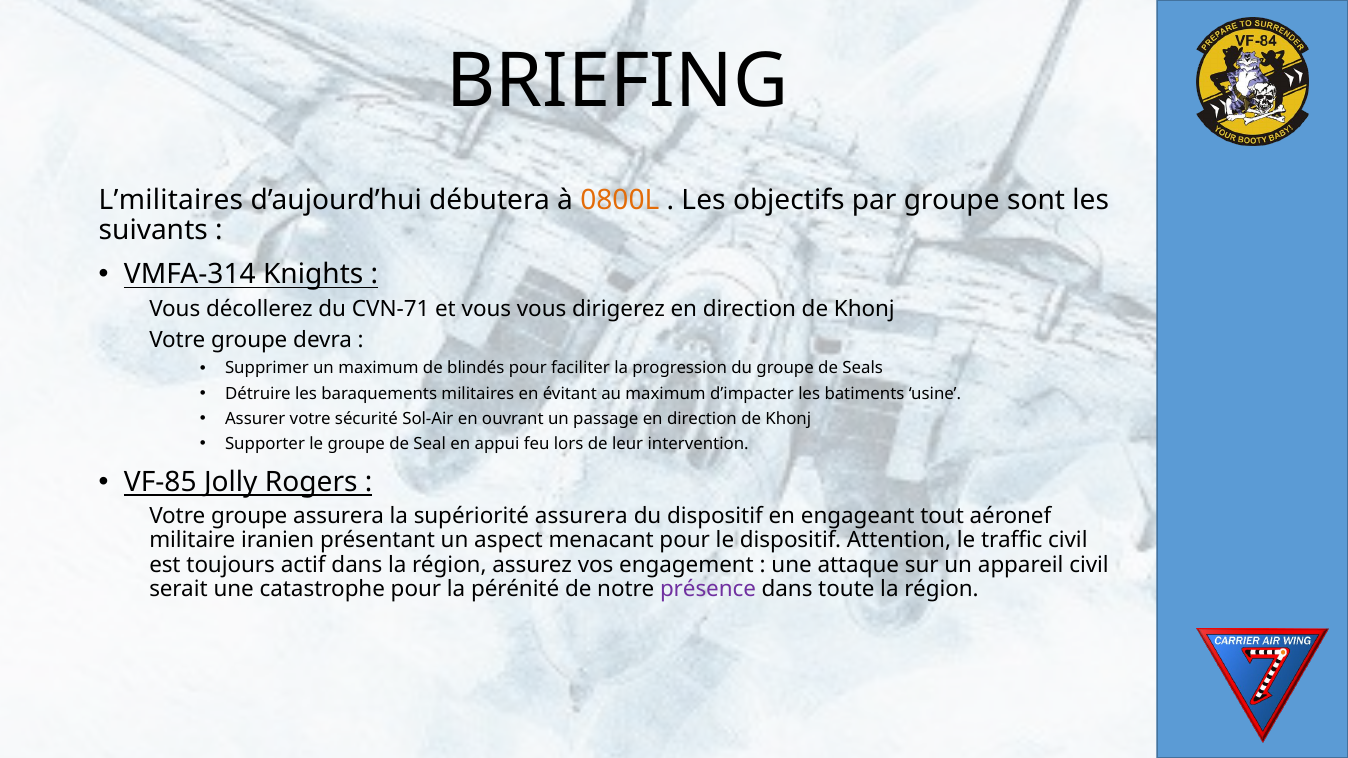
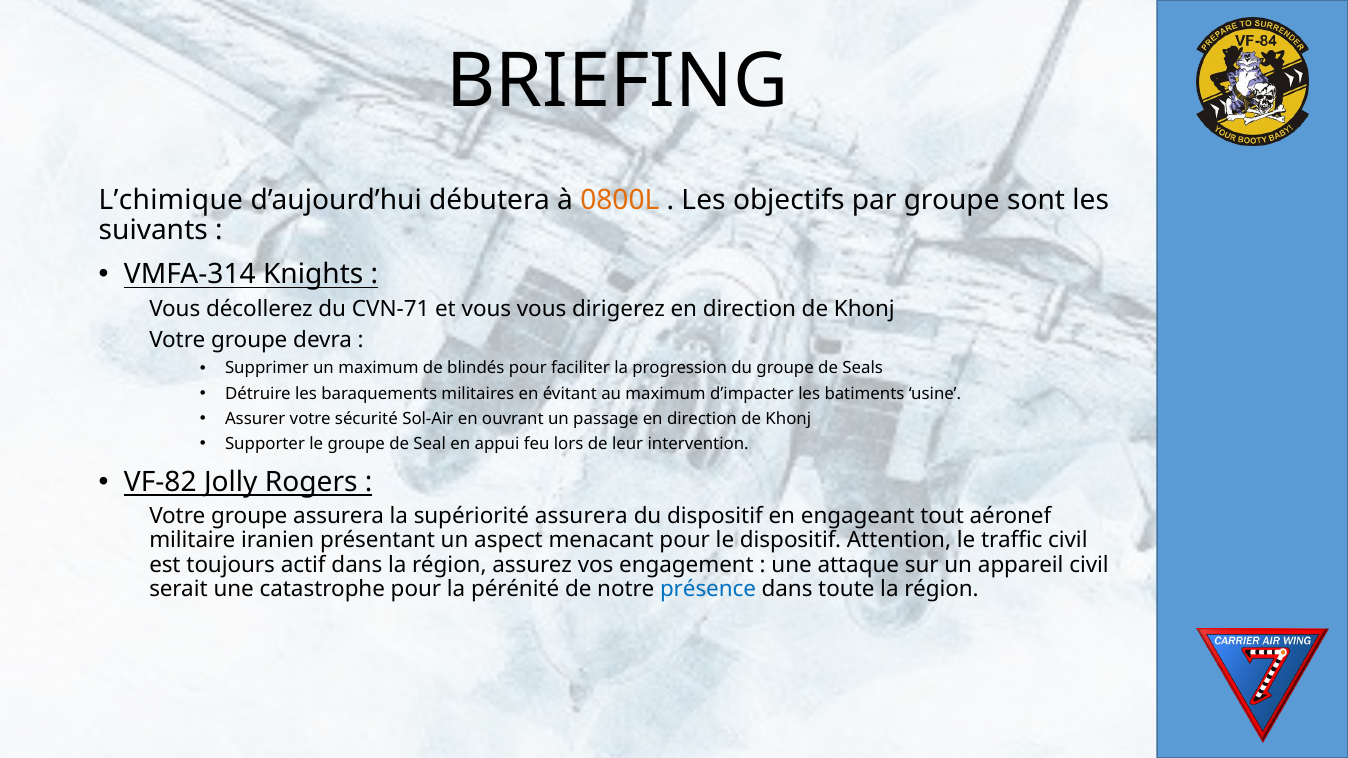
L’militaires: L’militaires -> L’chimique (171, 200)
VF-85: VF-85 -> VF-82 (160, 482)
présence colour: purple -> blue (708, 589)
